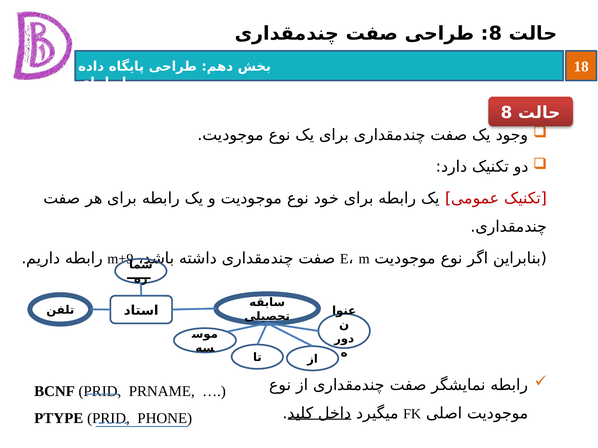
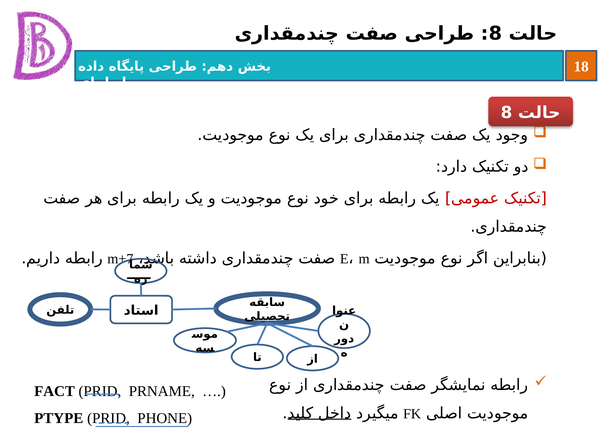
m+9: m+9 -> m+7 (120, 259)
BCNF: BCNF -> FACT (55, 392)
